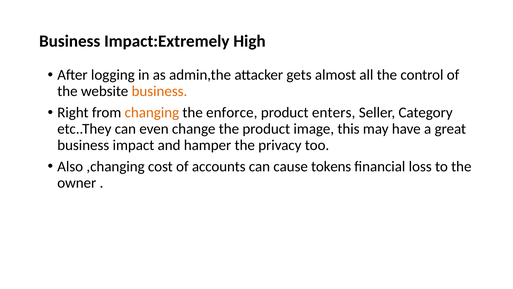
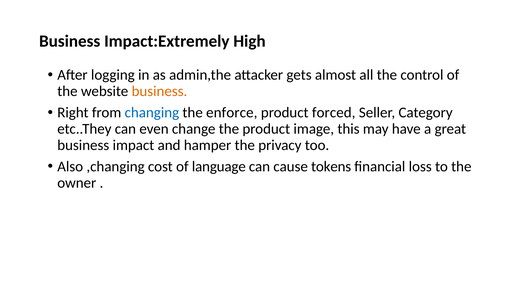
changing colour: orange -> blue (152, 113)
enters: enters -> forced (334, 113)
accounts: accounts -> language (219, 166)
